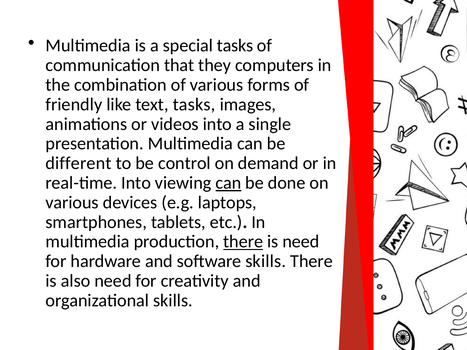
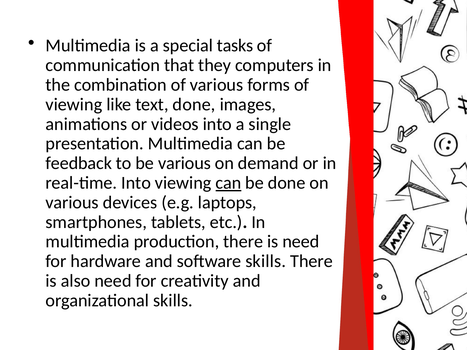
friendly: friendly -> viewing (74, 104)
text tasks: tasks -> done (194, 104)
different: different -> feedback (79, 163)
be control: control -> various (184, 163)
there underline: present -> none (243, 242)
